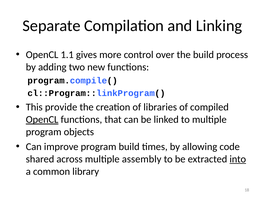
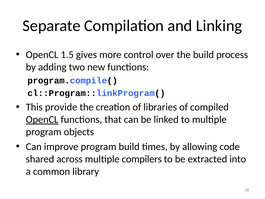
1.1: 1.1 -> 1.5 (67, 55)
assembly: assembly -> compilers (142, 159)
into underline: present -> none (238, 159)
